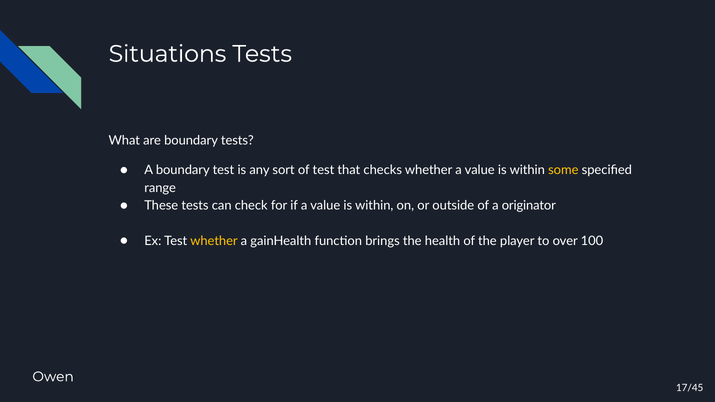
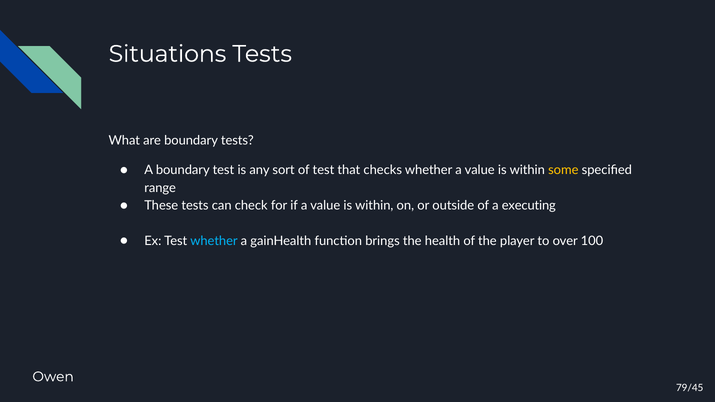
originator: originator -> executing (529, 206)
whether colour: yellow -> light blue (214, 241)
17/45: 17/45 -> 79/45 (690, 388)
